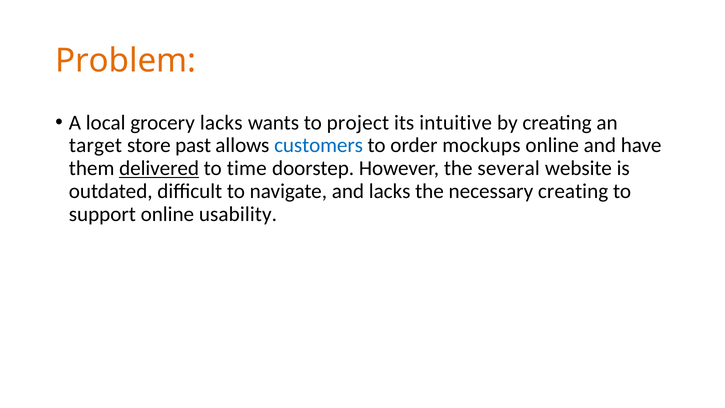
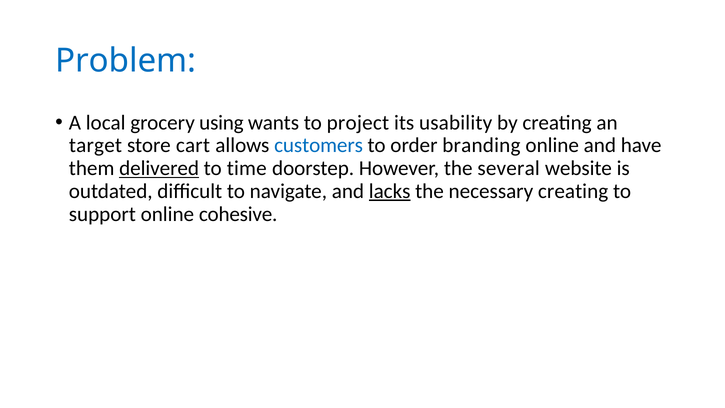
Problem colour: orange -> blue (126, 61)
grocery lacks: lacks -> using (221, 123)
intuitive: intuitive -> usability (456, 123)
past: past -> cart (193, 145)
mockups: mockups -> branding (481, 145)
lacks underline: none -> present (390, 191)
usability: usability -> cohesive (238, 214)
